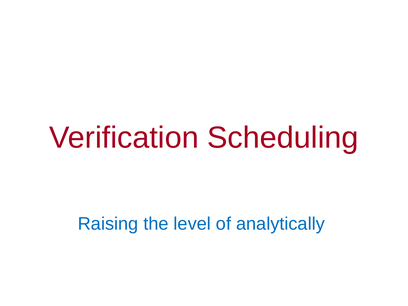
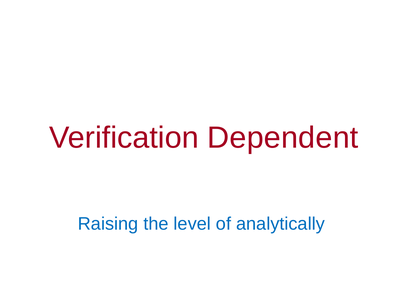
Scheduling: Scheduling -> Dependent (283, 138)
